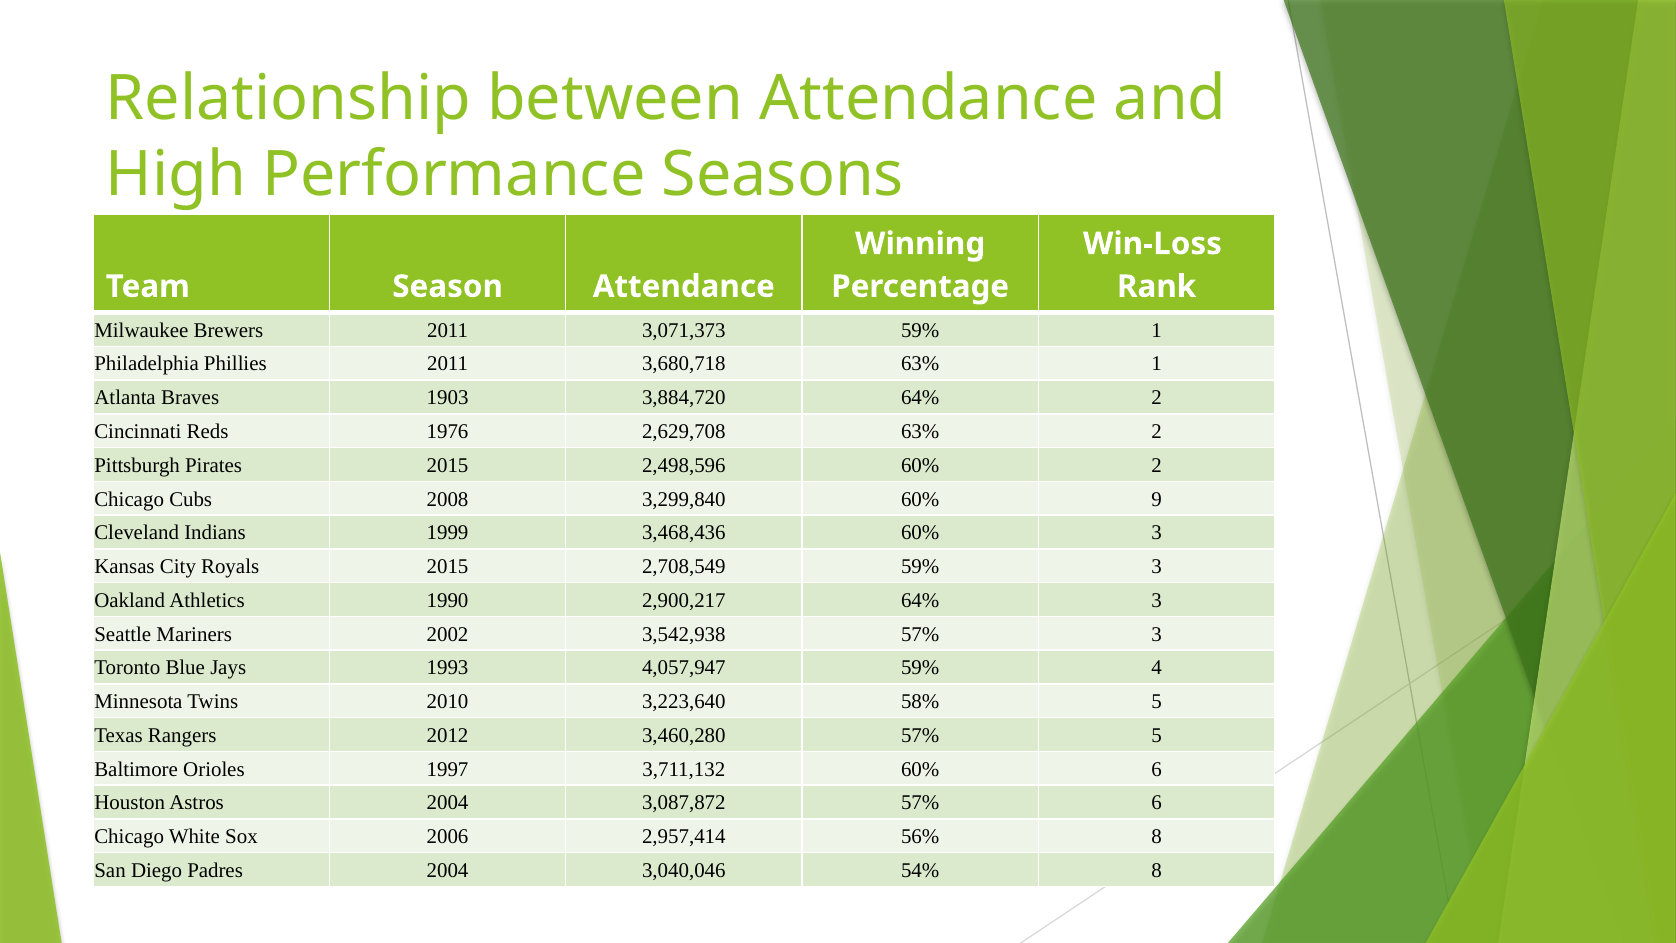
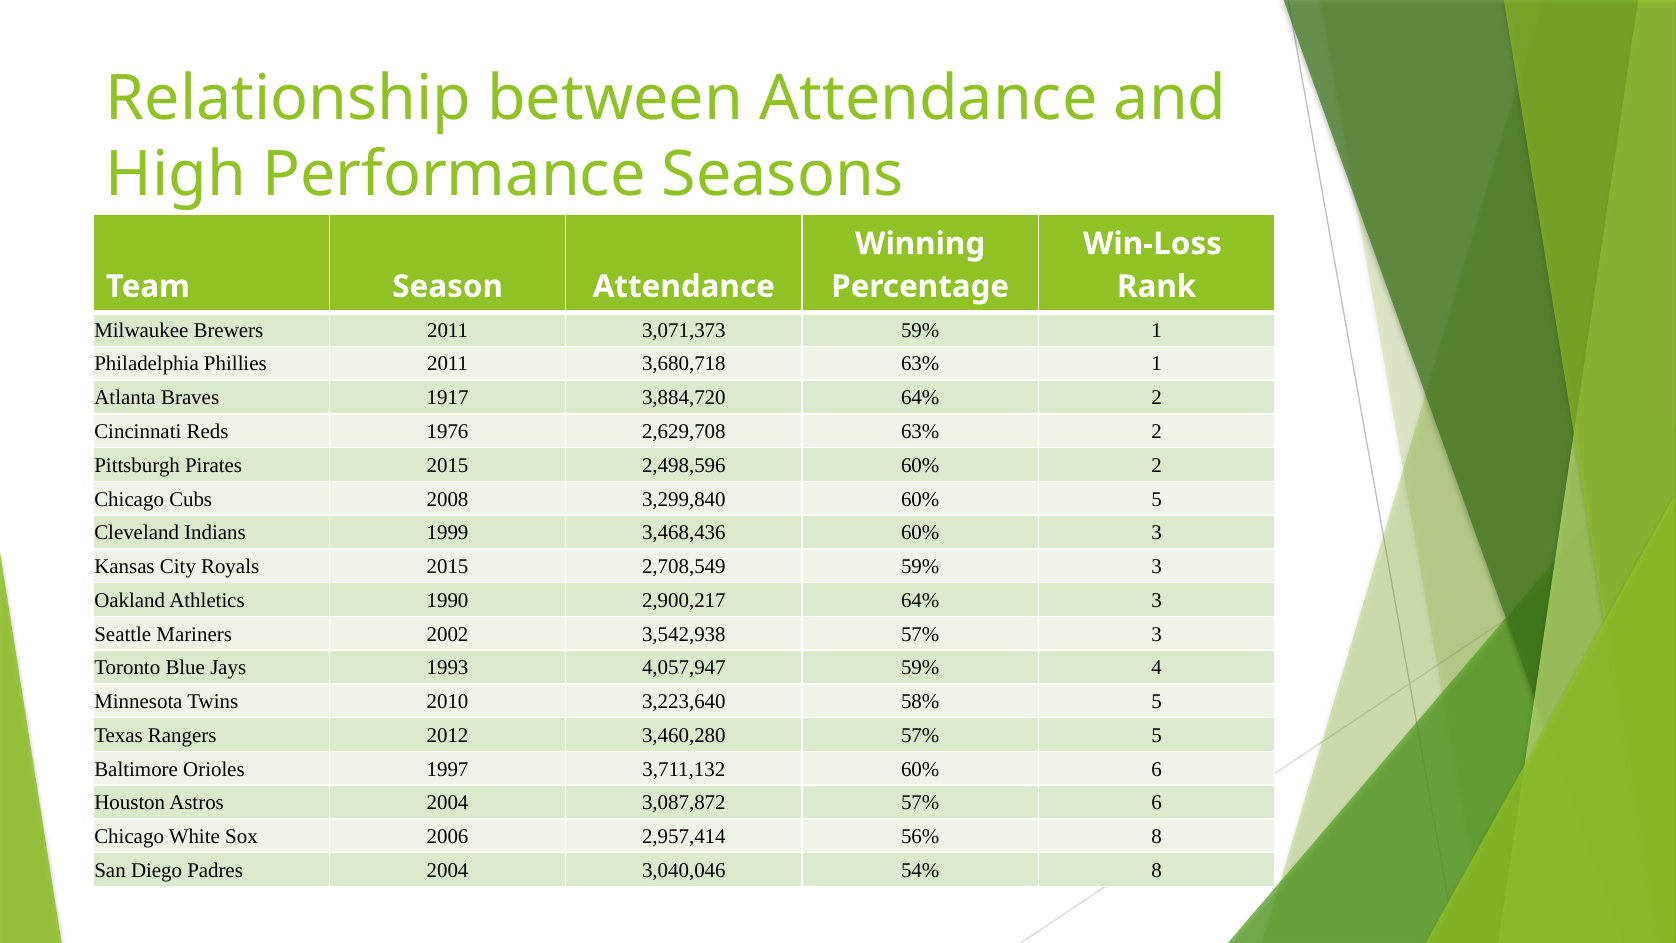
1903: 1903 -> 1917 (448, 398)
60% 9: 9 -> 5 (1157, 499)
